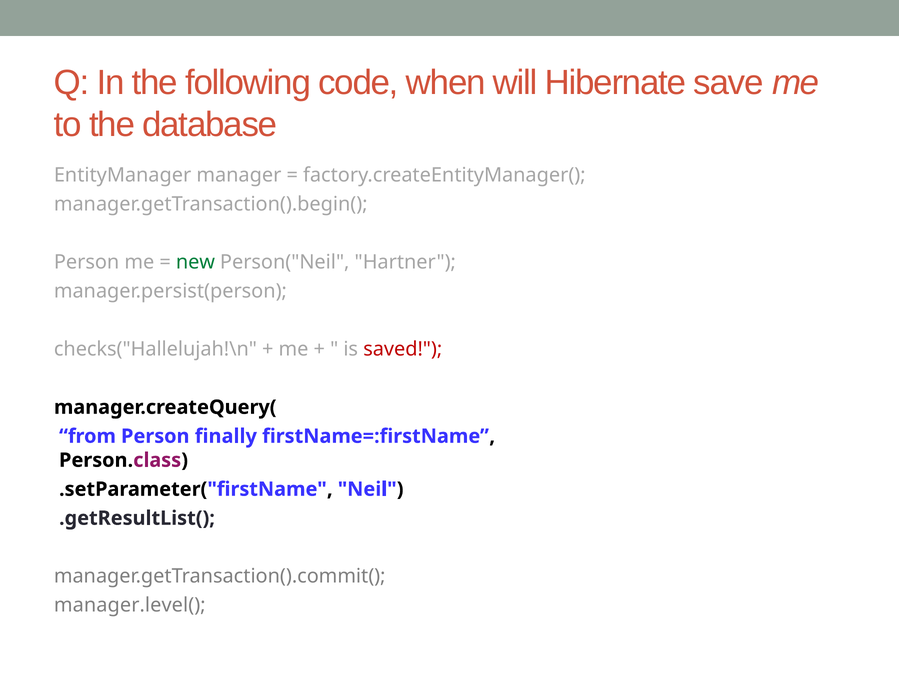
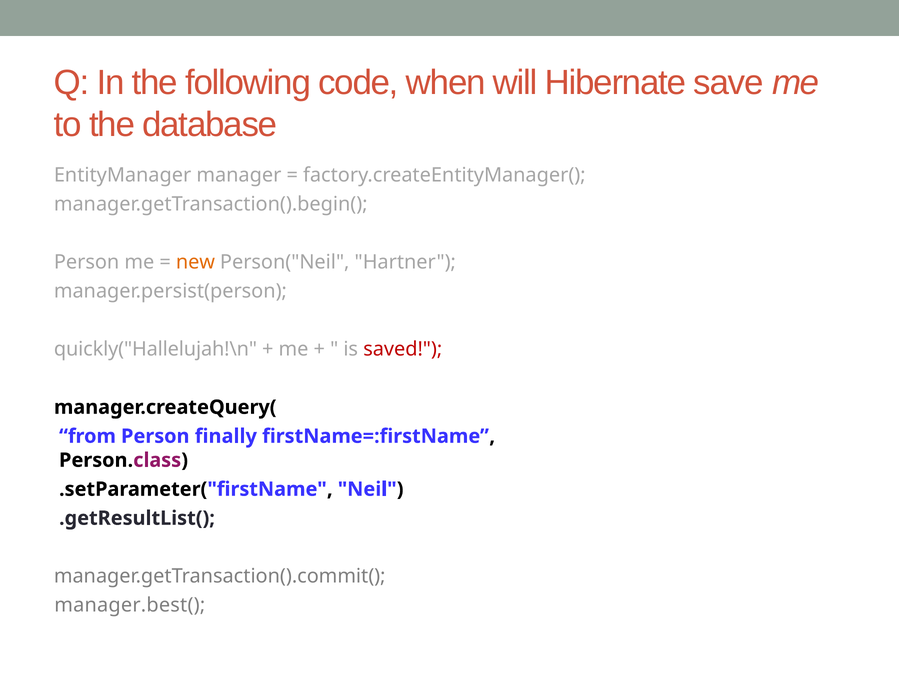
new colour: green -> orange (195, 262)
checks("Hallelujah!\n: checks("Hallelujah!\n -> quickly("Hallelujah!\n (156, 349)
manager.level(: manager.level( -> manager.best( (130, 604)
